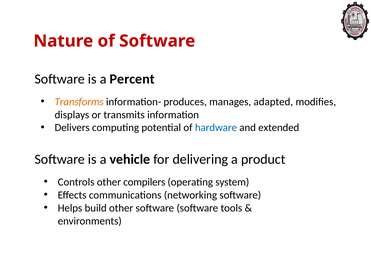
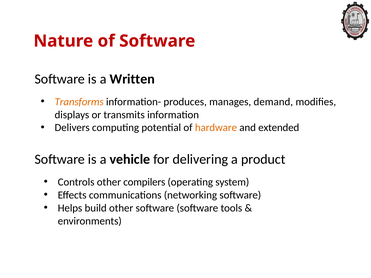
Percent: Percent -> Written (132, 79)
adapted: adapted -> demand (273, 102)
hardware colour: blue -> orange (216, 128)
